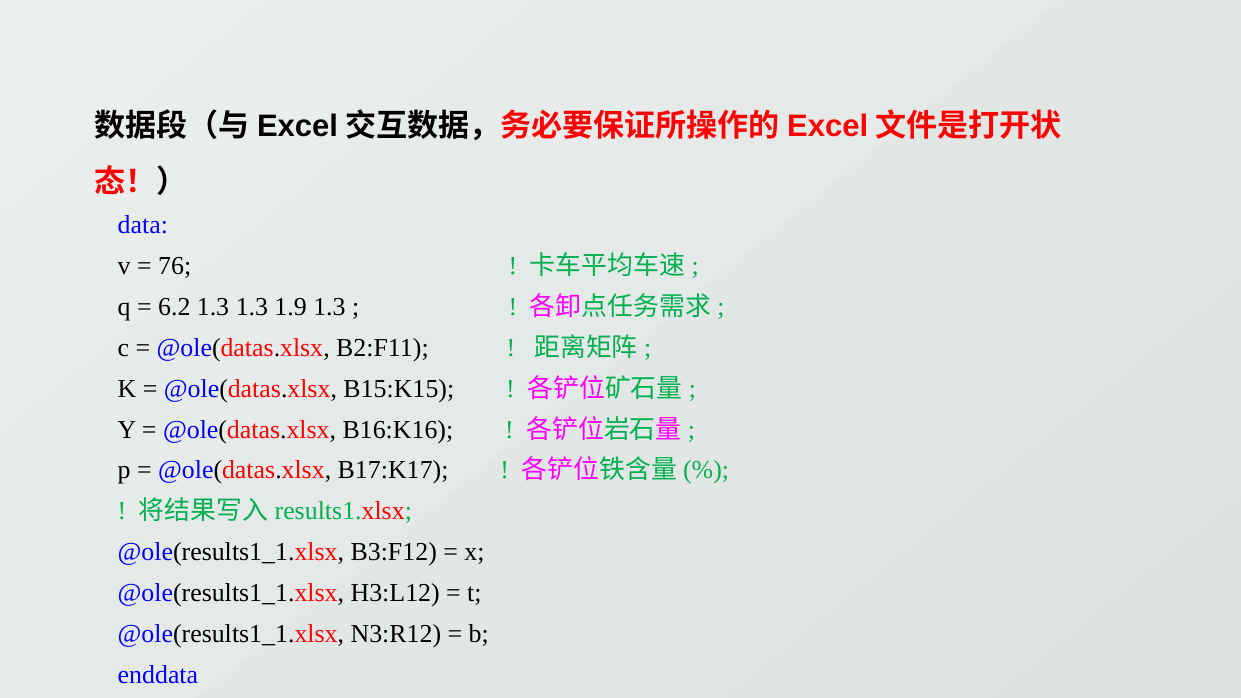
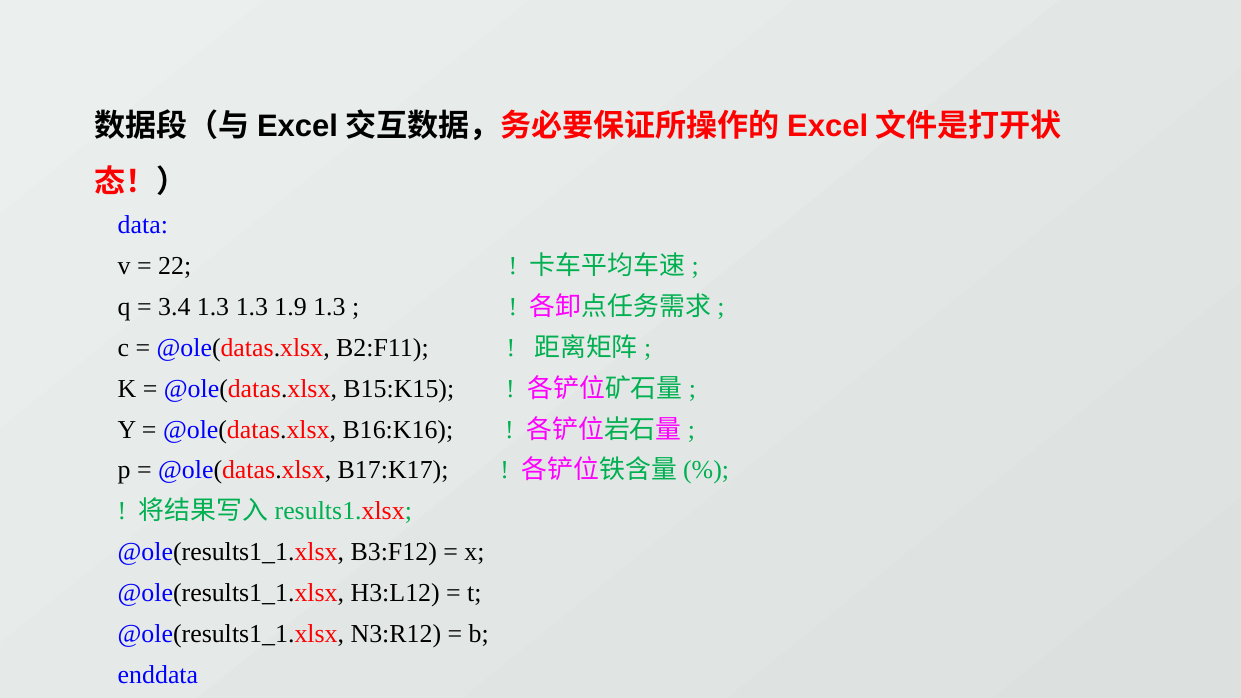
76: 76 -> 22 (175, 266)
6.2: 6.2 -> 3.4 (174, 307)
